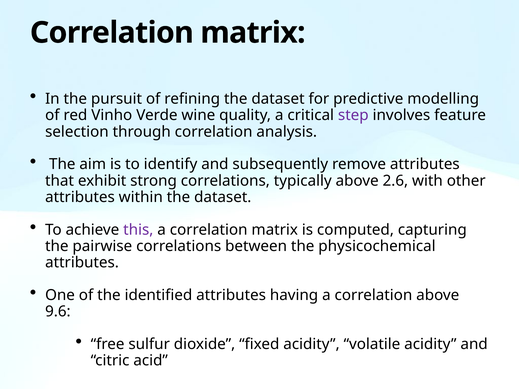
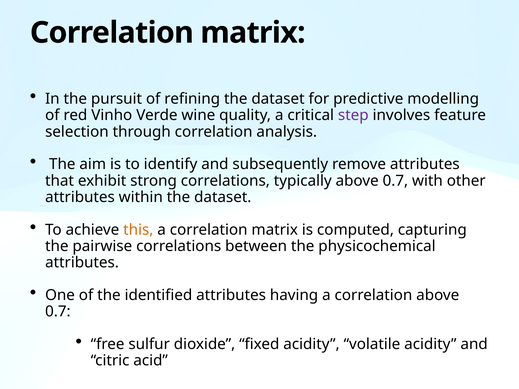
typically above 2.6: 2.6 -> 0.7 (395, 181)
this colour: purple -> orange (138, 230)
9.6: 9.6 -> 0.7 (58, 312)
